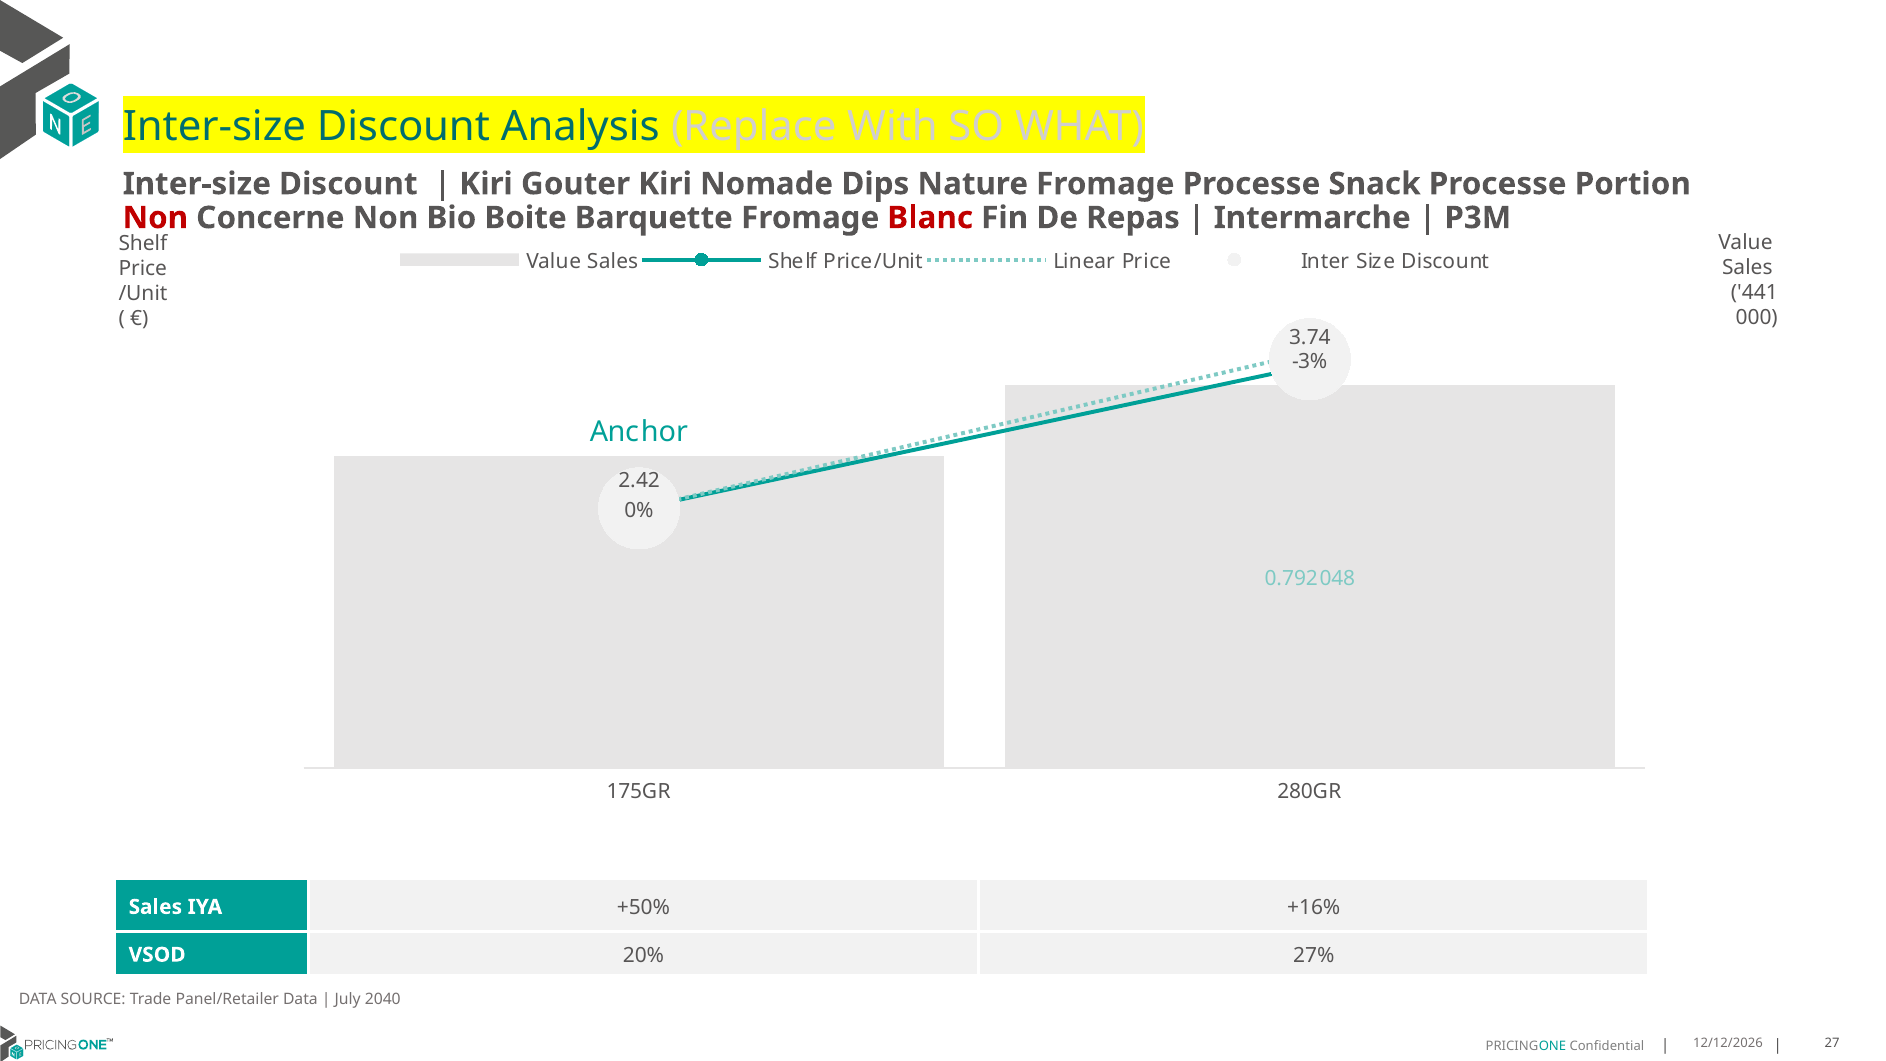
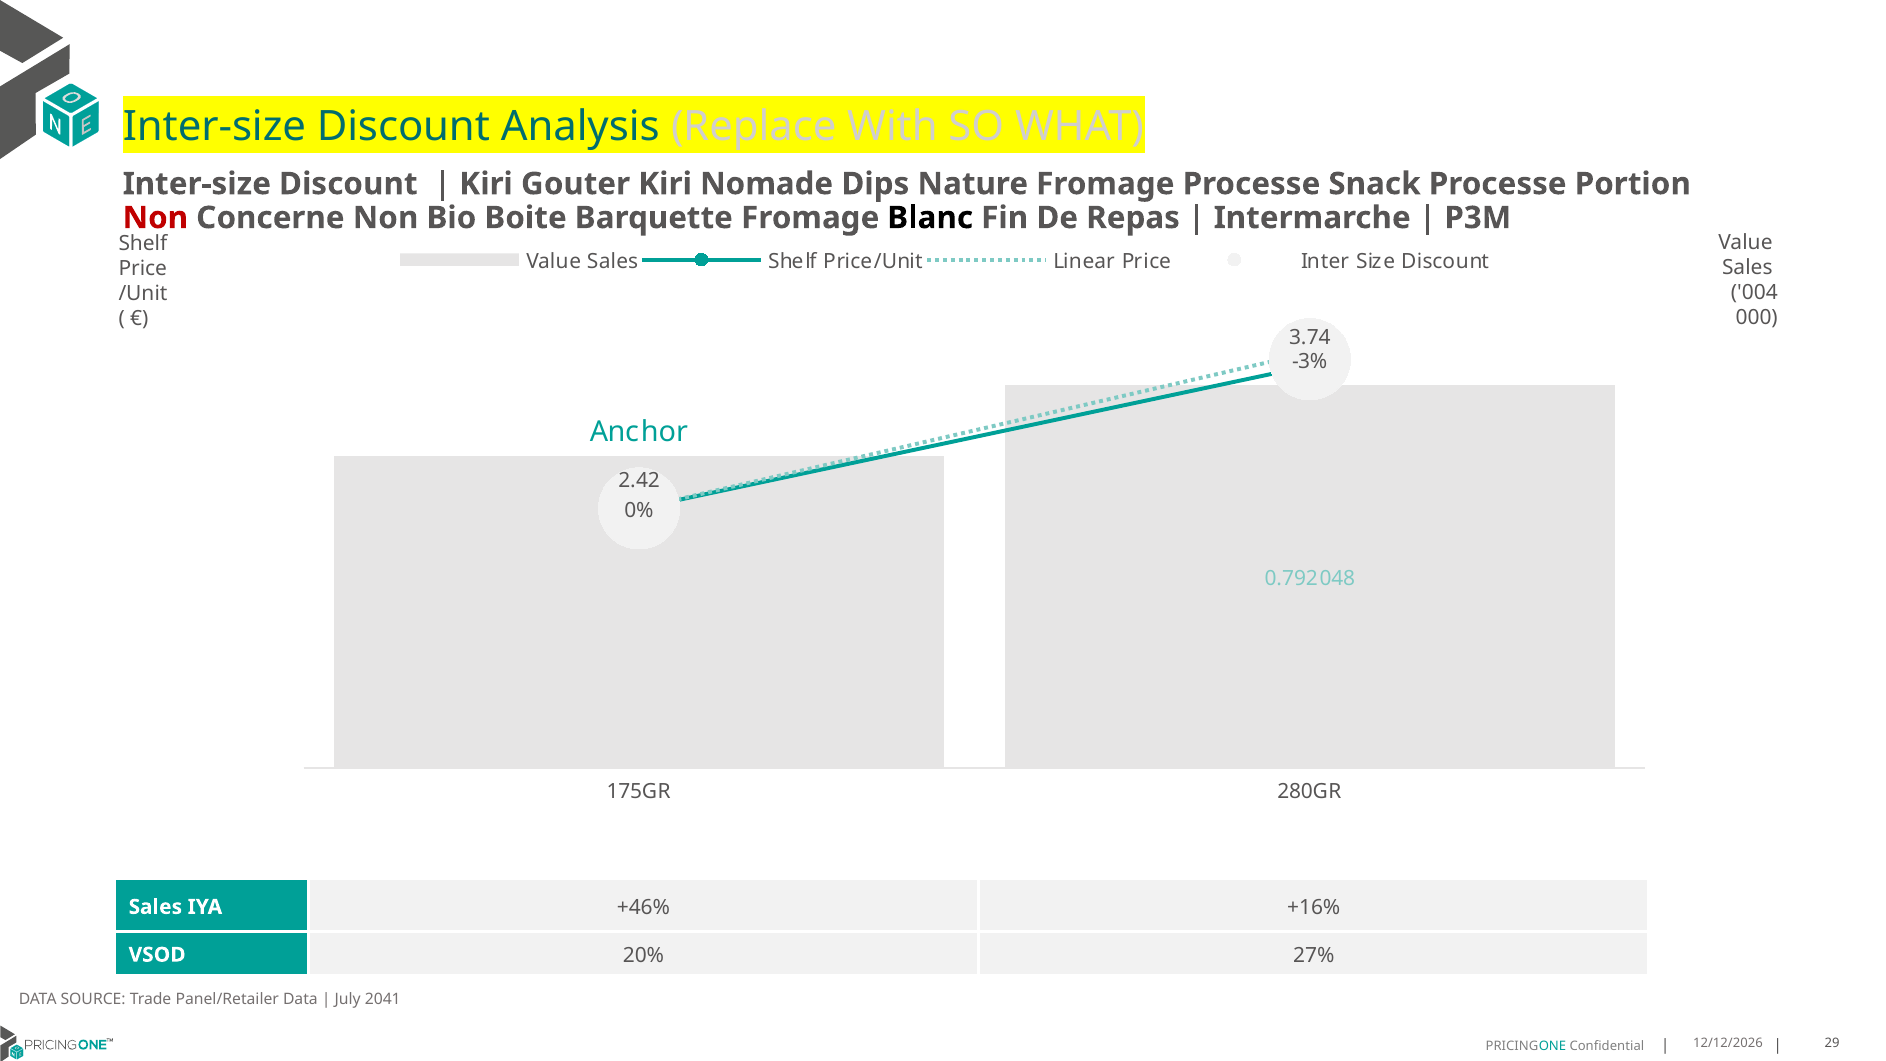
Blanc colour: red -> black (930, 218)
441: 441 -> 004 (1754, 293)
+50%: +50% -> +46% (643, 908)
2040: 2040 -> 2041 (383, 999)
27: 27 -> 29 (1832, 1043)
